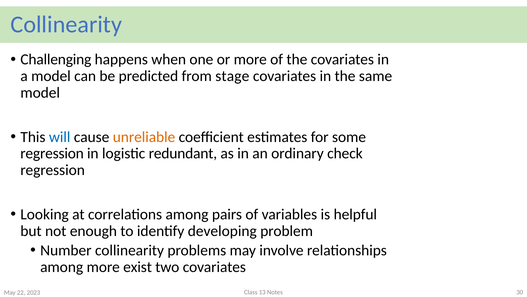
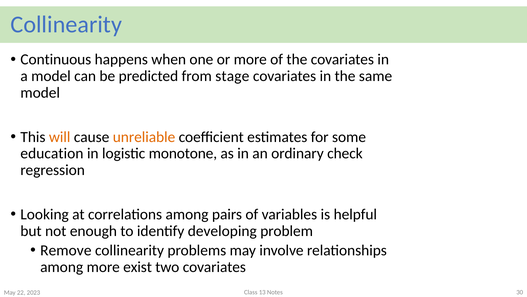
Challenging: Challenging -> Continuous (56, 59)
will colour: blue -> orange (60, 137)
regression: regression -> education (52, 153)
redundant: redundant -> monotone (183, 153)
Number: Number -> Remove (66, 250)
